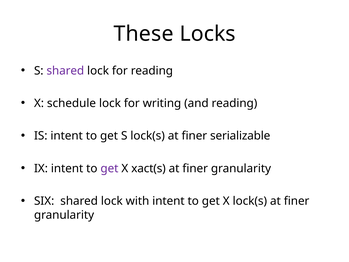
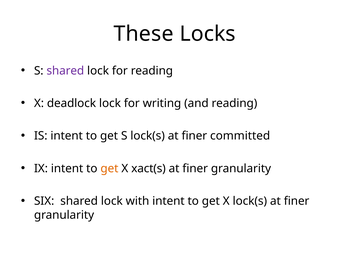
schedule: schedule -> deadlock (72, 103)
serializable: serializable -> committed (240, 136)
get colour: purple -> orange (109, 168)
